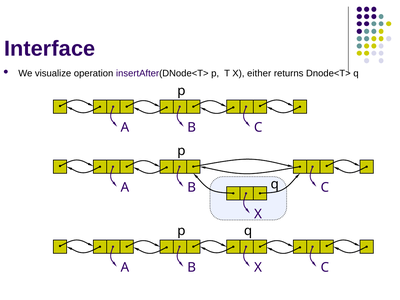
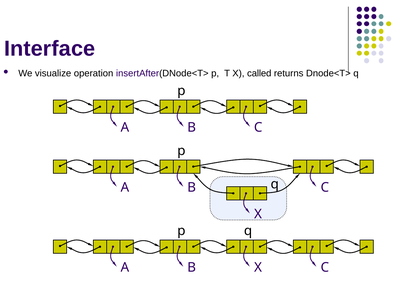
either: either -> called (259, 73)
